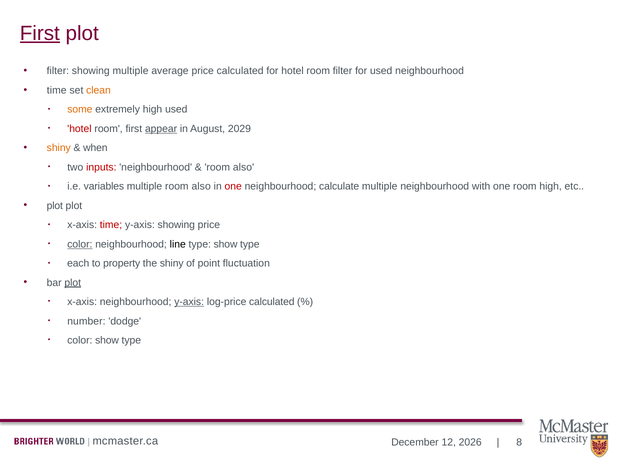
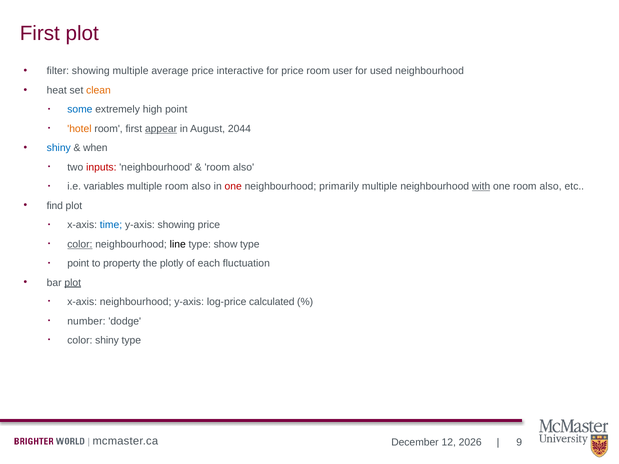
First underline: present -> none (40, 33)
price calculated: calculated -> interactive (240, 71)
for hotel: hotel -> price (293, 71)
room filter: filter -> user (343, 71)
time: time -> heat (57, 90)
some colour: orange -> blue (80, 110)
high used: used -> point (176, 110)
hotel colour: red -> orange (79, 129)
2029: 2029 -> 2044 (239, 129)
shiny colour: orange -> blue (59, 148)
calculate: calculate -> primarily (339, 187)
with underline: none -> present (481, 187)
one room high: high -> also (551, 187)
plot: plot -> find (55, 206)
time colour: red -> blue (111, 225)
each: each -> point (78, 264)
the shiny: shiny -> plotly (172, 264)
point: point -> each (209, 264)
y-axis underline: present -> none (189, 302)
color show: show -> shiny (107, 341)
8: 8 -> 9 (519, 443)
